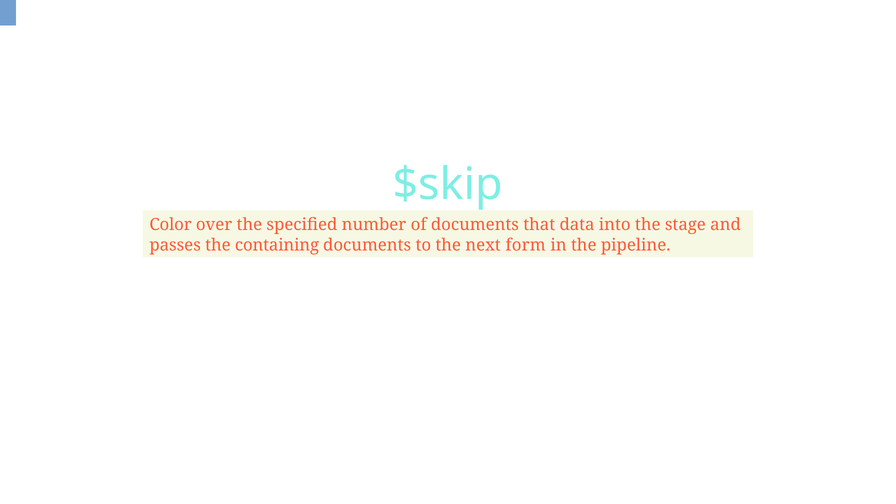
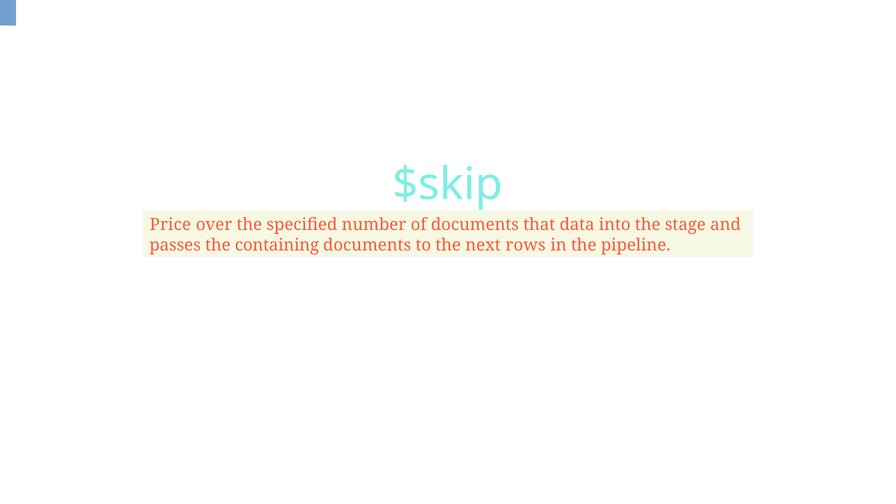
Color: Color -> Price (170, 225)
form: form -> rows (526, 245)
